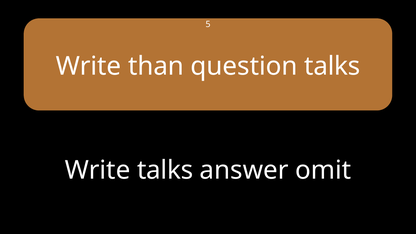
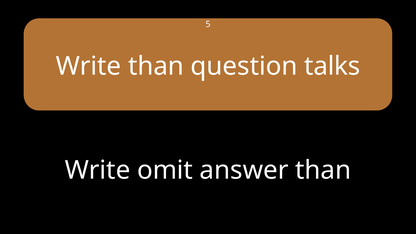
Write talks: talks -> omit (165, 170)
answer omit: omit -> than (323, 170)
